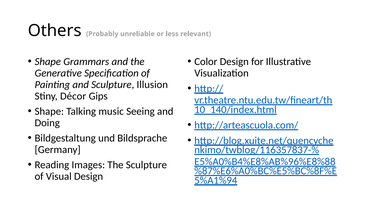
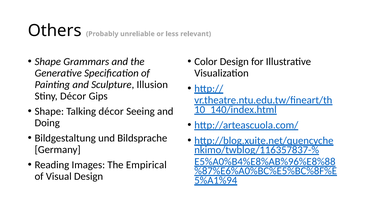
Talking music: music -> décor (111, 112)
The Sculpture: Sculpture -> Empirical (146, 165)
